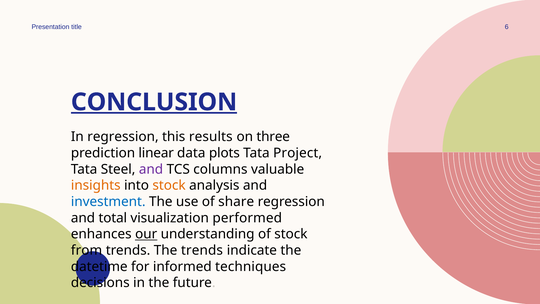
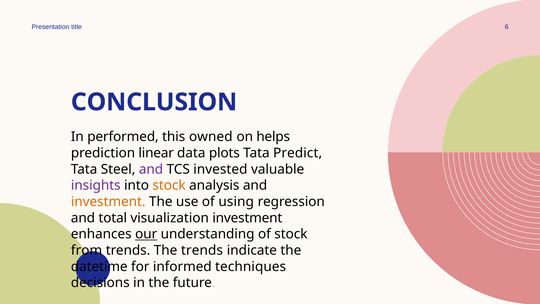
CONCLUSION underline: present -> none (154, 102)
In regression: regression -> performed (123, 137)
results: results -> owned (211, 137)
three: three -> helps (273, 137)
Project: Project -> Predict (298, 153)
columns: columns -> invested (220, 169)
insights colour: orange -> purple (96, 185)
investment colour: blue -> orange (108, 202)
share: share -> using (236, 202)
visualization performed: performed -> investment (247, 218)
